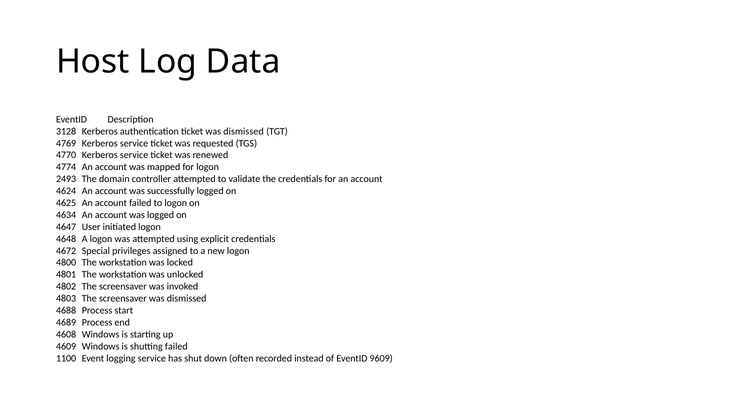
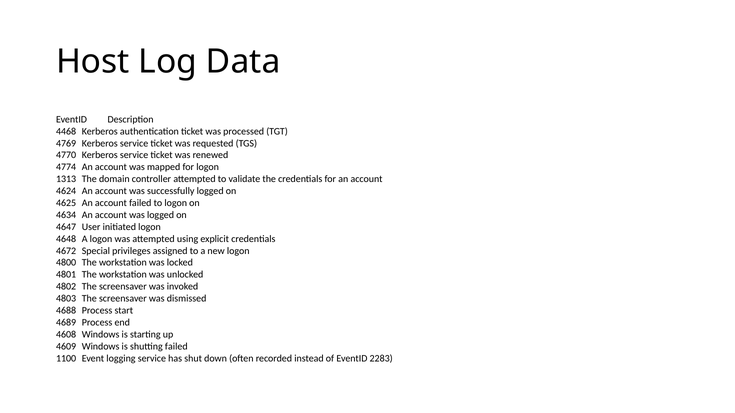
3128: 3128 -> 4468 (66, 131)
ticket was dismissed: dismissed -> processed (244, 131)
2493: 2493 -> 1313 (66, 179)
9609: 9609 -> 2283 (381, 359)
